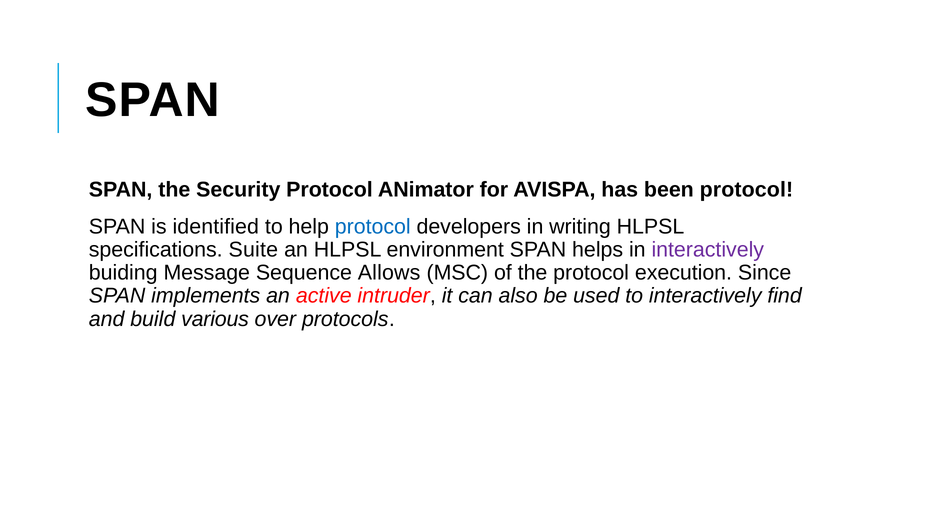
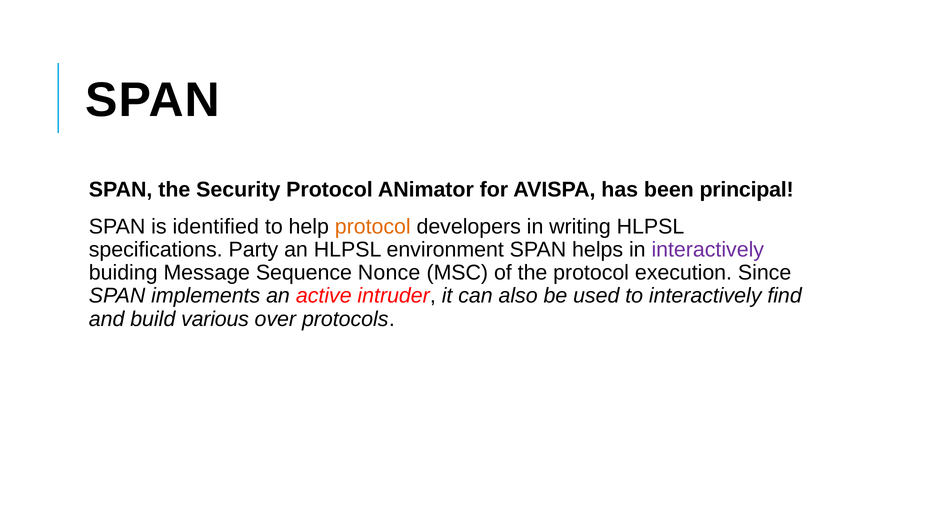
been protocol: protocol -> principal (747, 190)
protocol colour: blue -> orange (373, 227)
Suite: Suite -> Party (253, 250)
Allows: Allows -> Nonce (389, 273)
